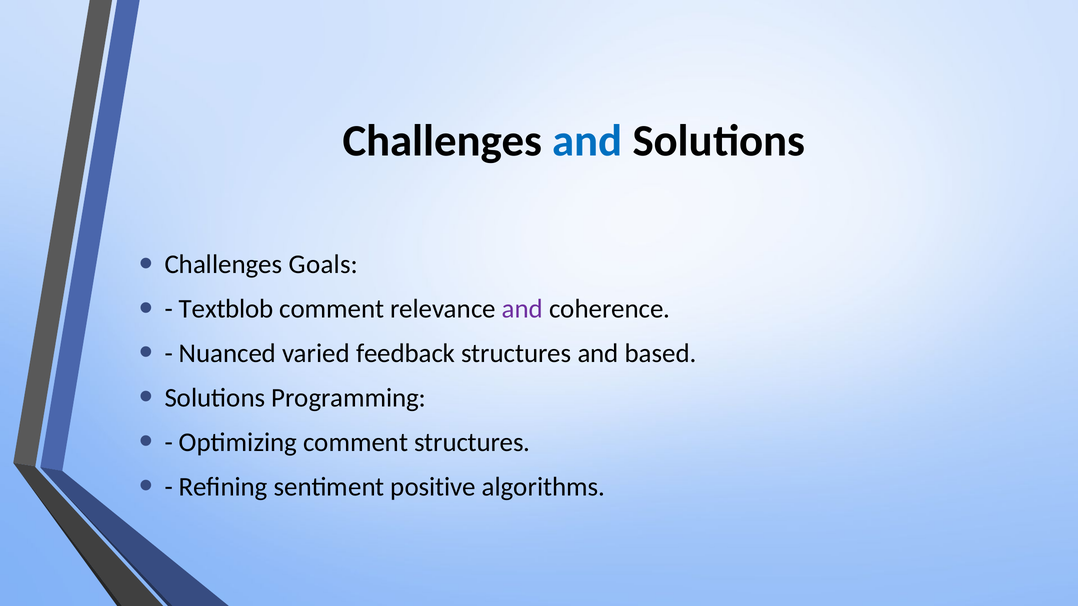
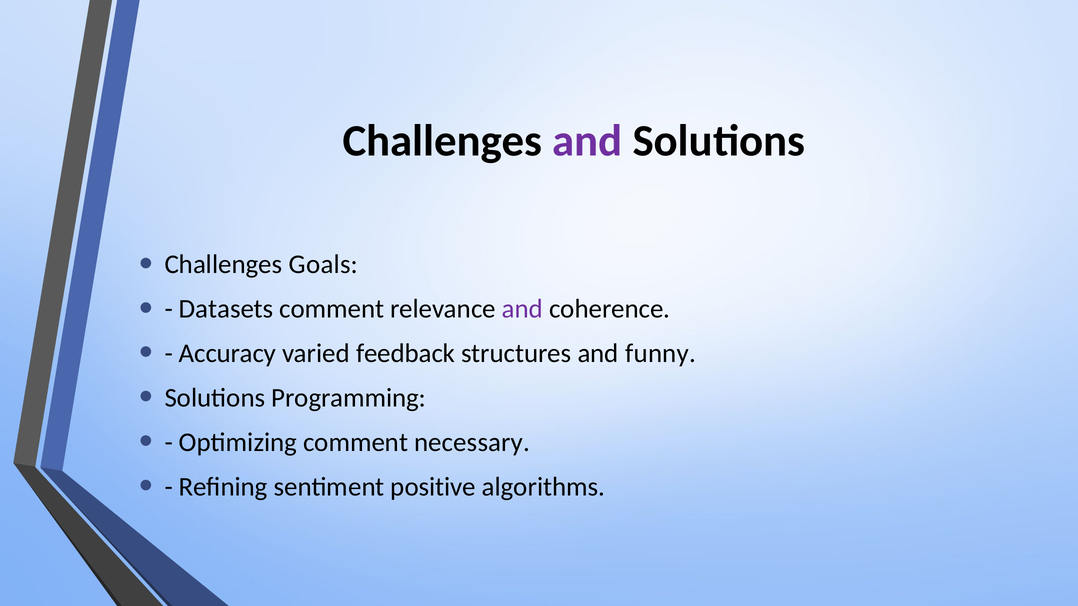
and colour: blue -> purple (587, 141)
Textblob: Textblob -> Datasets (226, 309)
Nuanced: Nuanced -> Accuracy (228, 354)
based: based -> funny (661, 354)
comment structures: structures -> necessary (472, 442)
